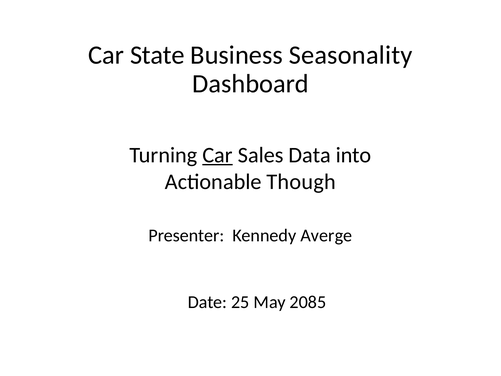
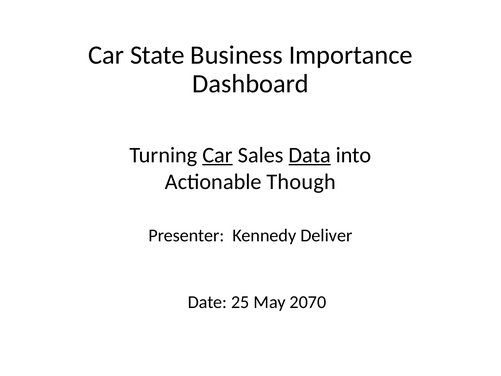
Seasonality: Seasonality -> Importance (351, 55)
Data underline: none -> present (310, 155)
Averge: Averge -> Deliver (326, 235)
2085: 2085 -> 2070 (308, 302)
